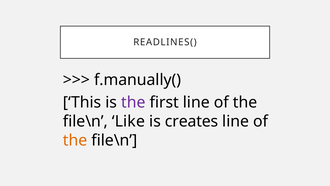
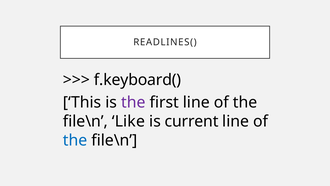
f.manually(: f.manually( -> f.keyboard( (138, 80)
creates: creates -> current (192, 121)
the colour: orange -> blue (75, 140)
